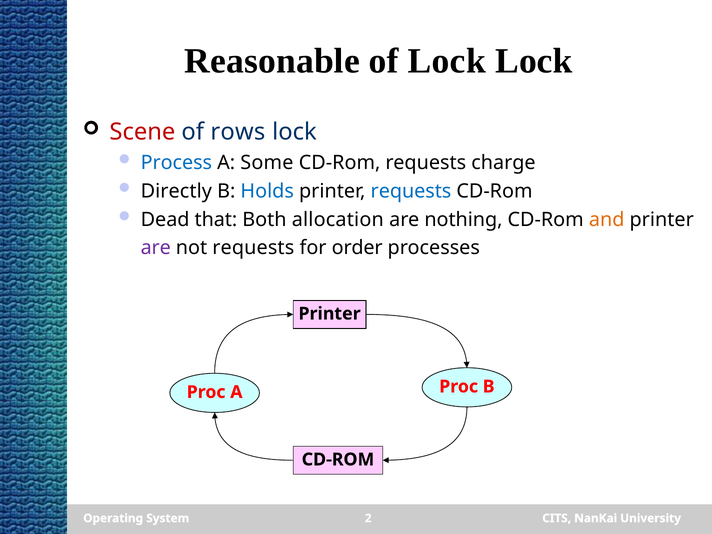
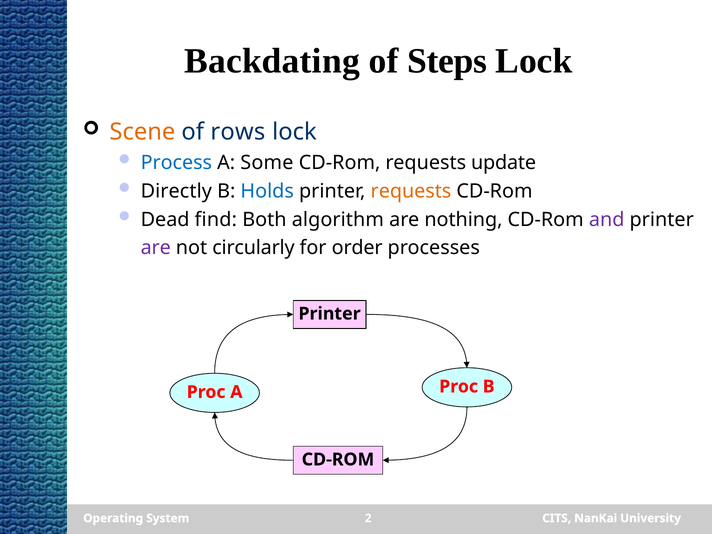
Reasonable: Reasonable -> Backdating (272, 61)
of Lock: Lock -> Steps (447, 61)
Scene colour: red -> orange (142, 132)
charge: charge -> update (504, 163)
requests colour: blue -> orange (411, 191)
that: that -> find (216, 219)
allocation: allocation -> algorithm (338, 219)
and colour: orange -> purple (607, 219)
not requests: requests -> circularly (253, 248)
